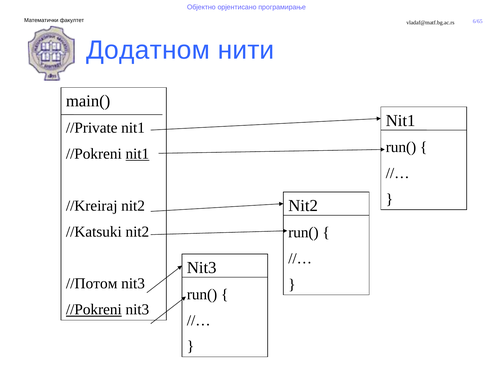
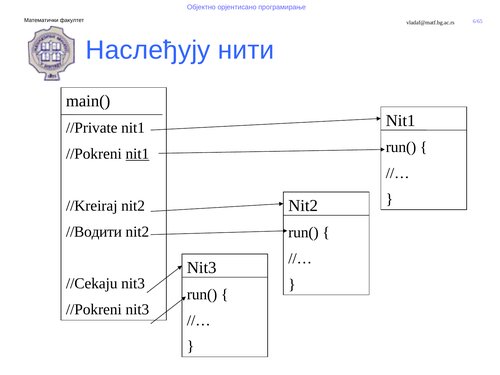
Додатном: Додатном -> Наслеђују (148, 50)
//Katsuki: //Katsuki -> //Водити (94, 232)
//Потом: //Потом -> //Cekaju (92, 284)
//Pokreni underline: present -> none (94, 310)
